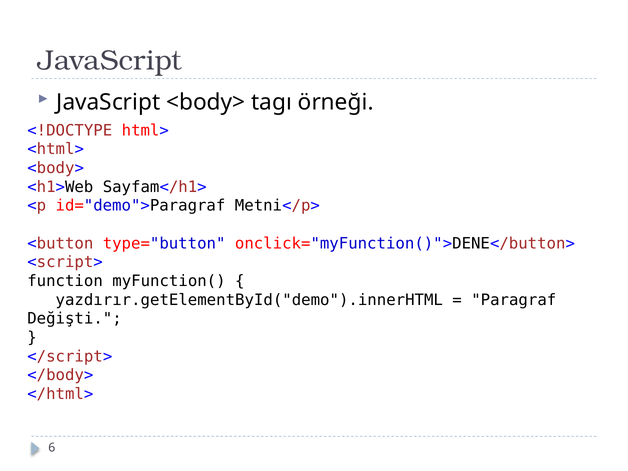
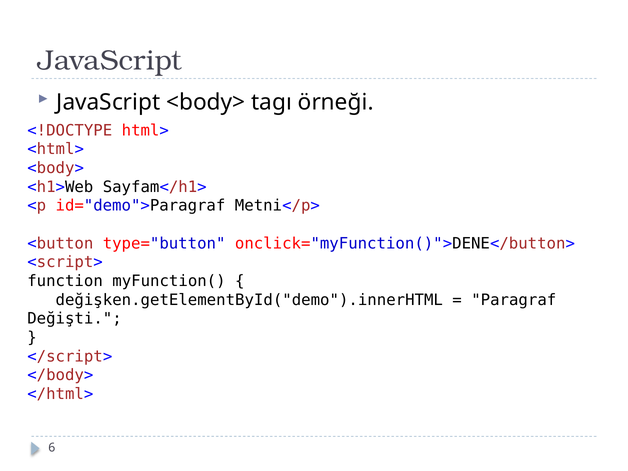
yazdırır.getElementById("demo").innerHTML: yazdırır.getElementById("demo").innerHTML -> değişken.getElementById("demo").innerHTML (249, 300)
